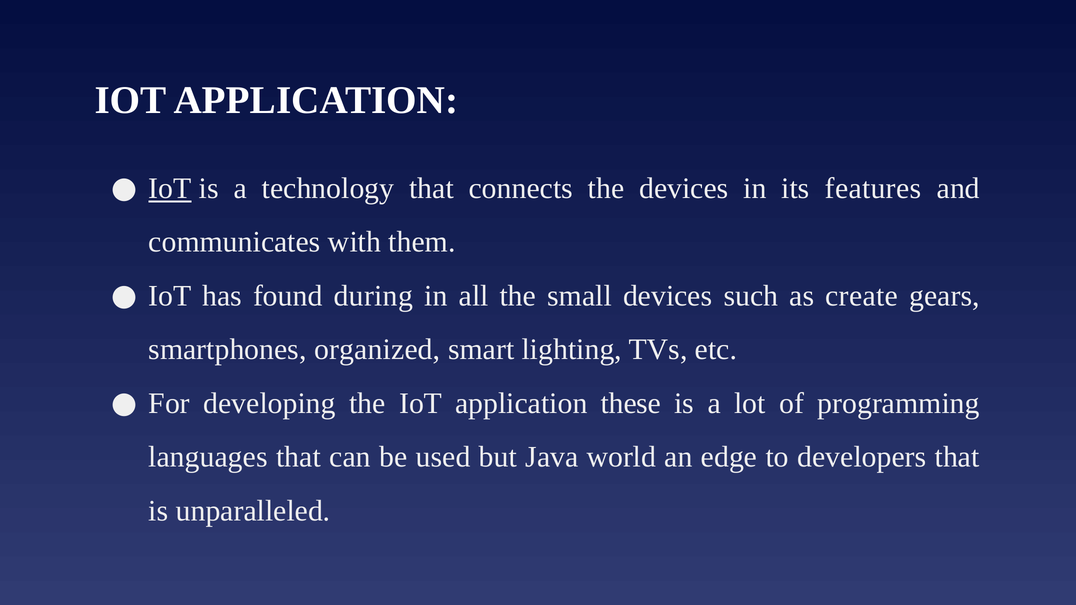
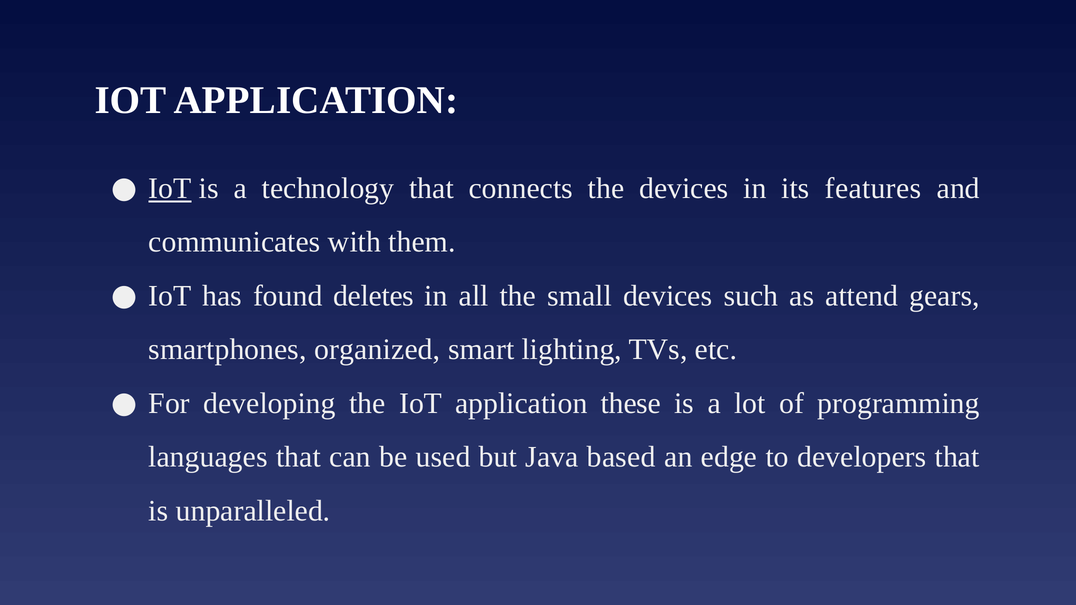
during: during -> deletes (374, 296)
create: create -> attend (862, 296)
world: world -> based (621, 457)
